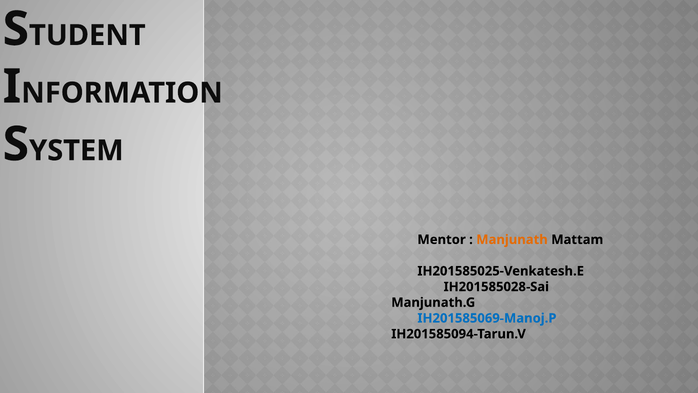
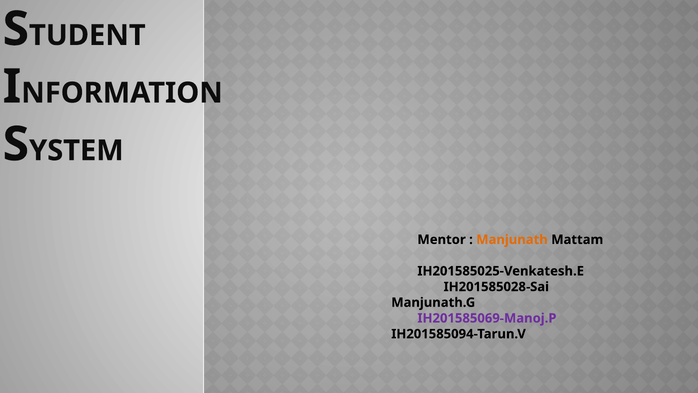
IH201585069-Manoj.P colour: blue -> purple (487, 318)
